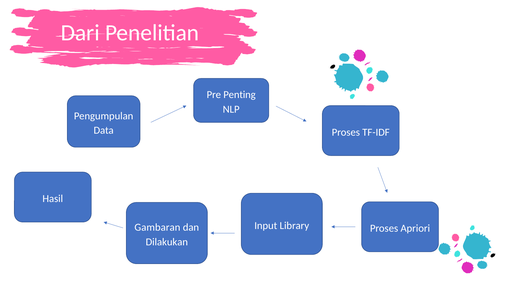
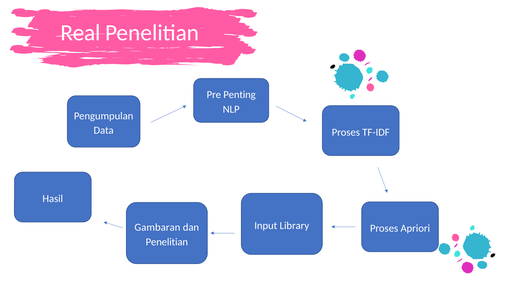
Dari: Dari -> Real (80, 33)
Dilakukan: Dilakukan -> Penelitian (167, 242)
